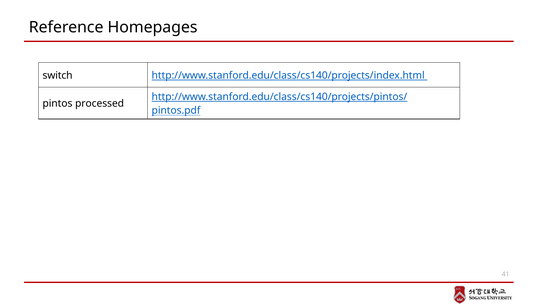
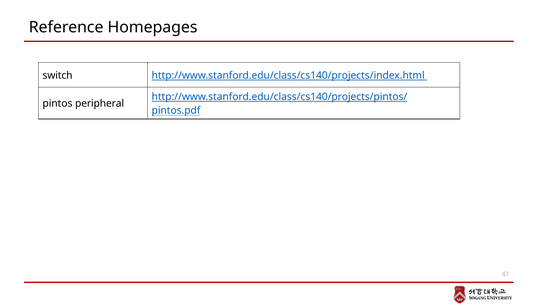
processed: processed -> peripheral (100, 104)
